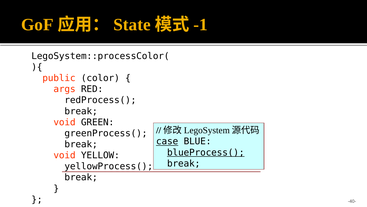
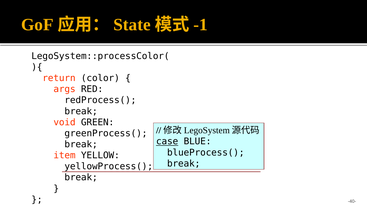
public: public -> return (59, 78)
blueProcess( underline: present -> none (206, 152)
void: void -> item (64, 155)
